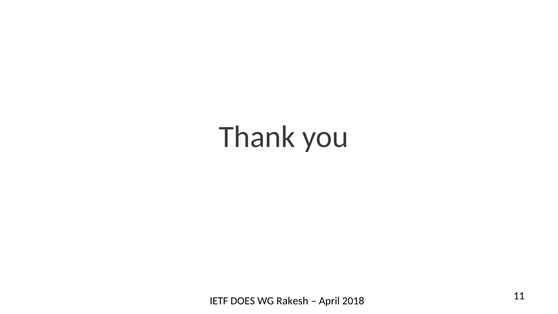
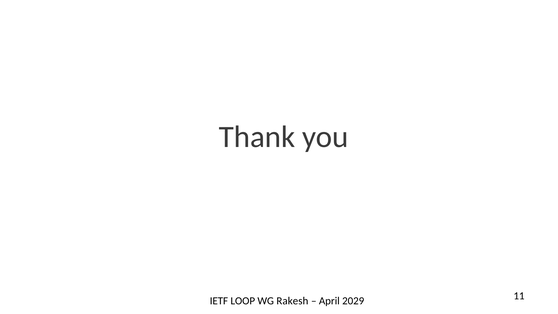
DOES: DOES -> LOOP (243, 301)
2018: 2018 -> 2029 (353, 301)
